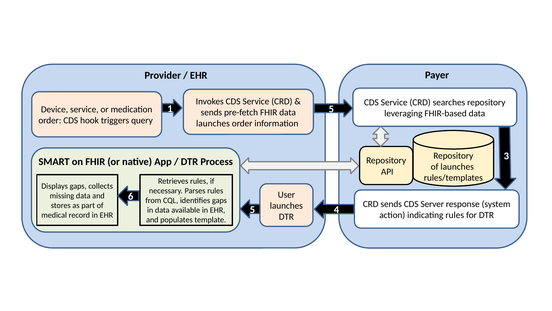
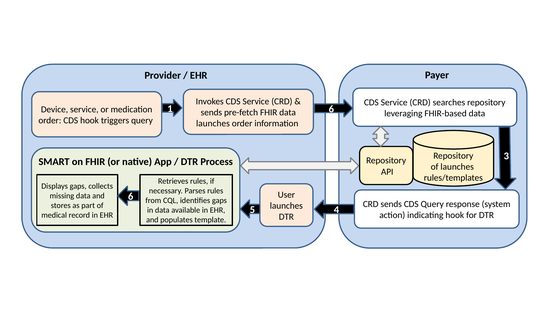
1 5: 5 -> 6 (331, 109)
CDS Server: Server -> Query (432, 204)
indicating rules: rules -> hook (455, 215)
